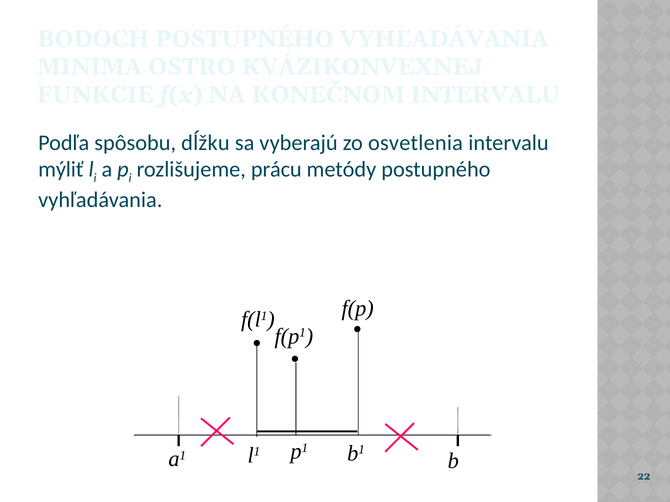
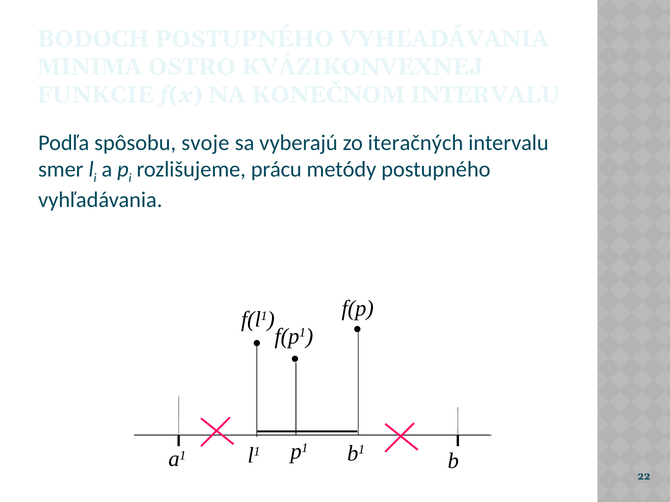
dĺžku: dĺžku -> svoje (205, 143)
osvetlenia: osvetlenia -> iteračných (416, 143)
mýliť: mýliť -> smer (61, 170)
